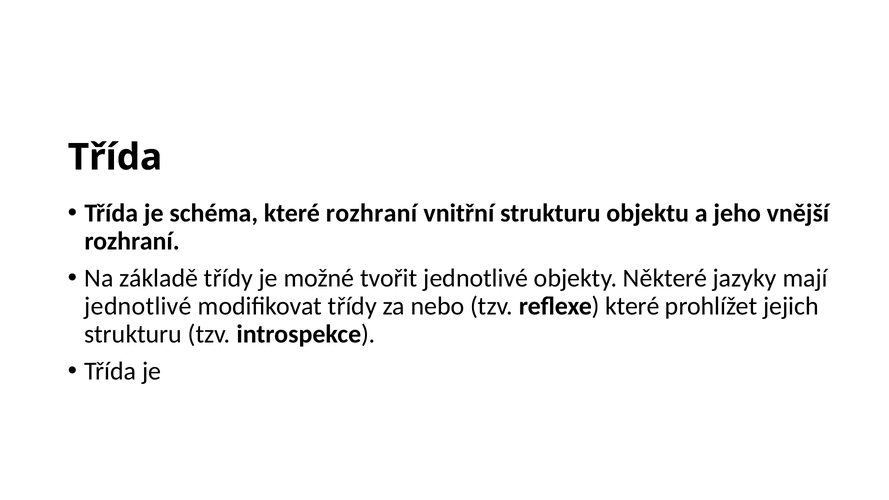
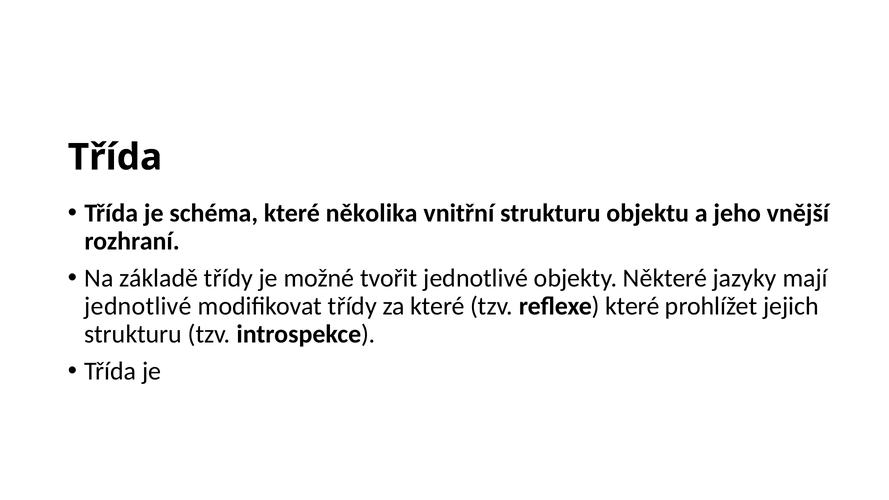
které rozhraní: rozhraní -> několika (372, 213)
za nebo: nebo -> které (438, 306)
